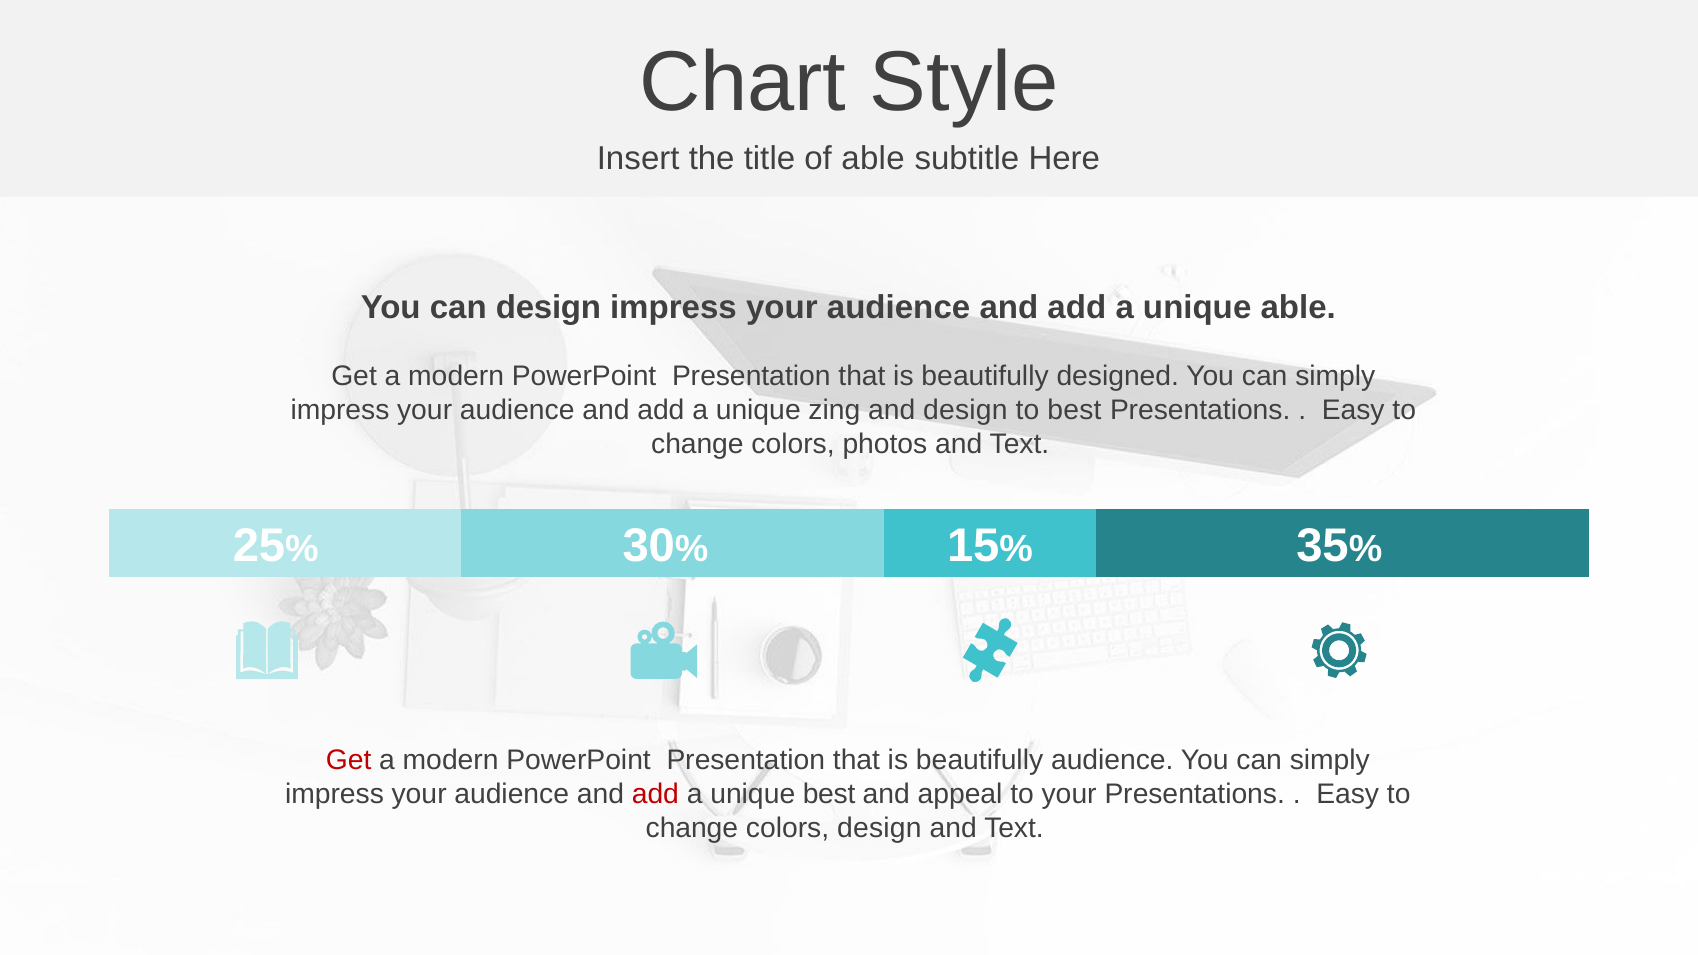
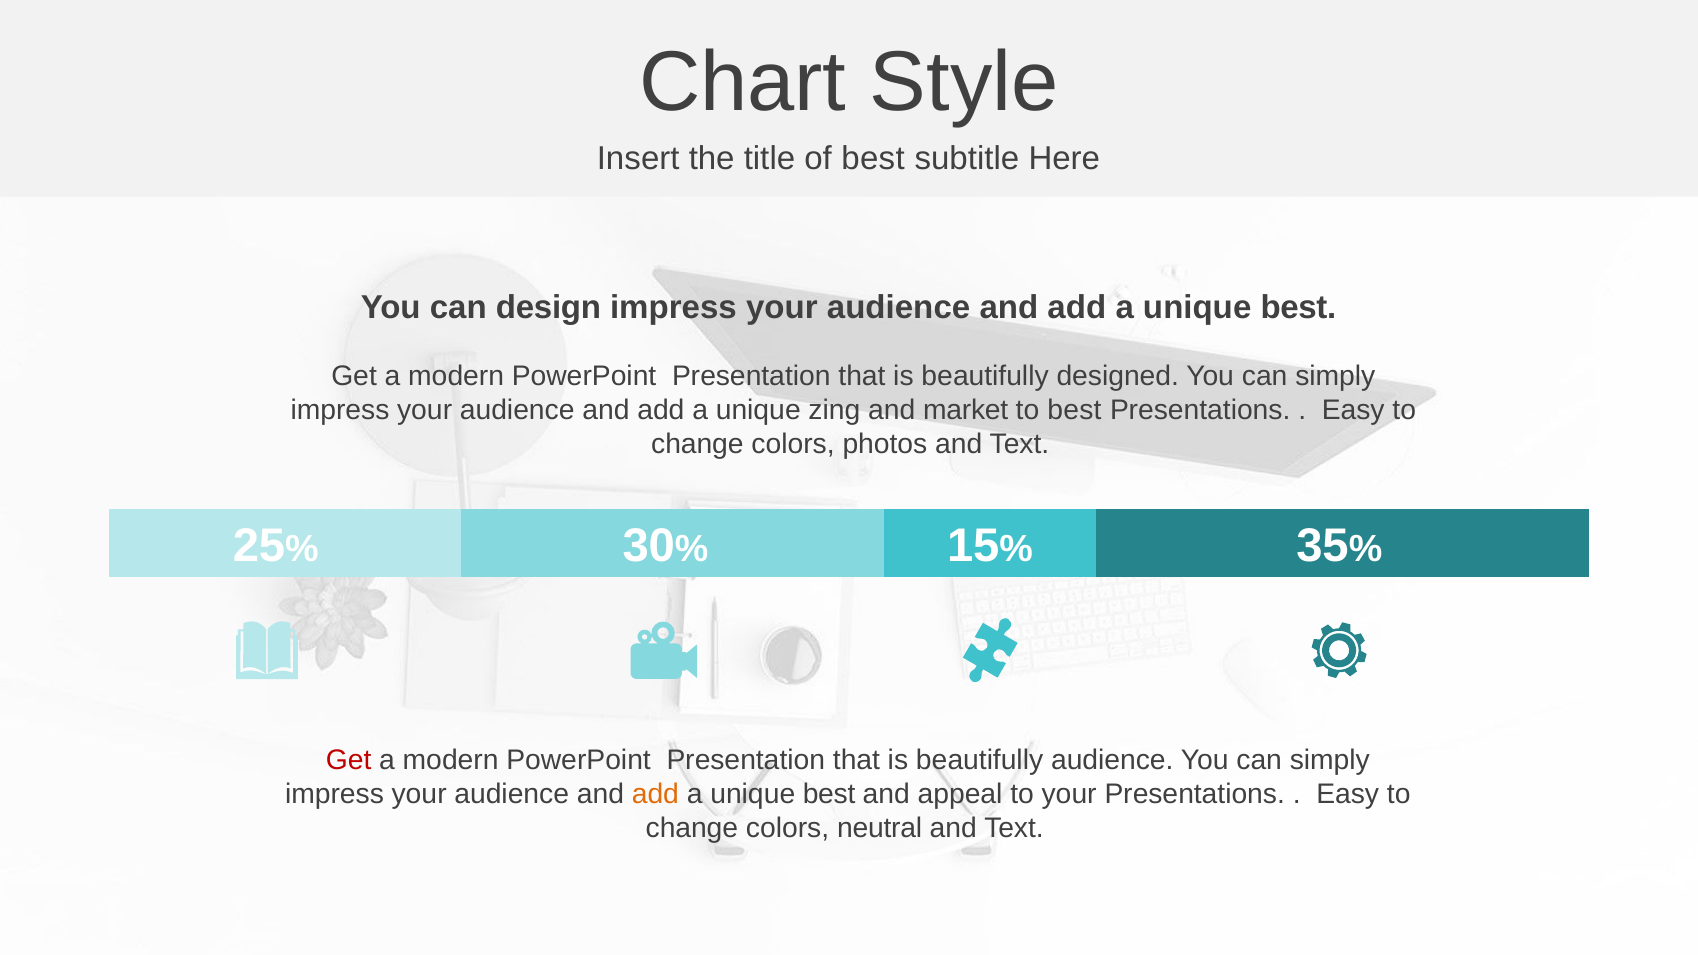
of able: able -> best (873, 159)
able: able -> best (1298, 308)
and design: design -> market (966, 410)
add colour: red -> orange (655, 794)
colors design: design -> neutral (880, 828)
